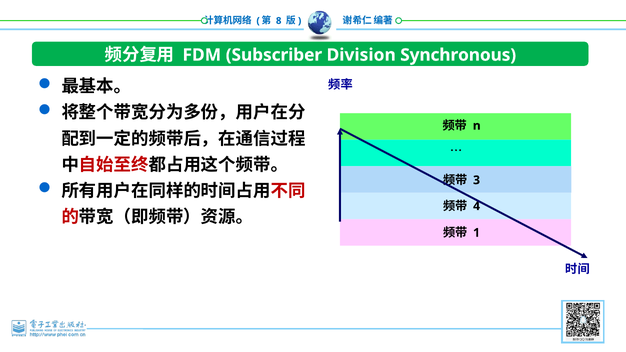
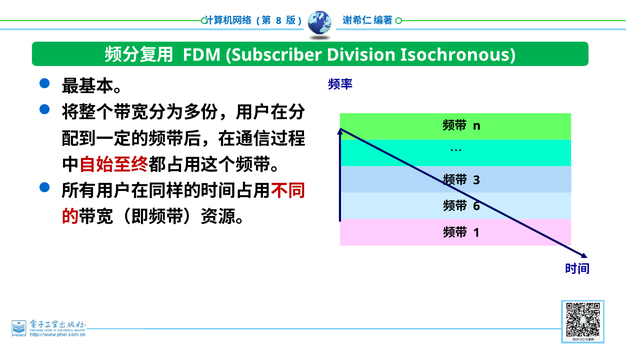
Synchronous: Synchronous -> Isochronous (458, 55)
4: 4 -> 6 (477, 206)
